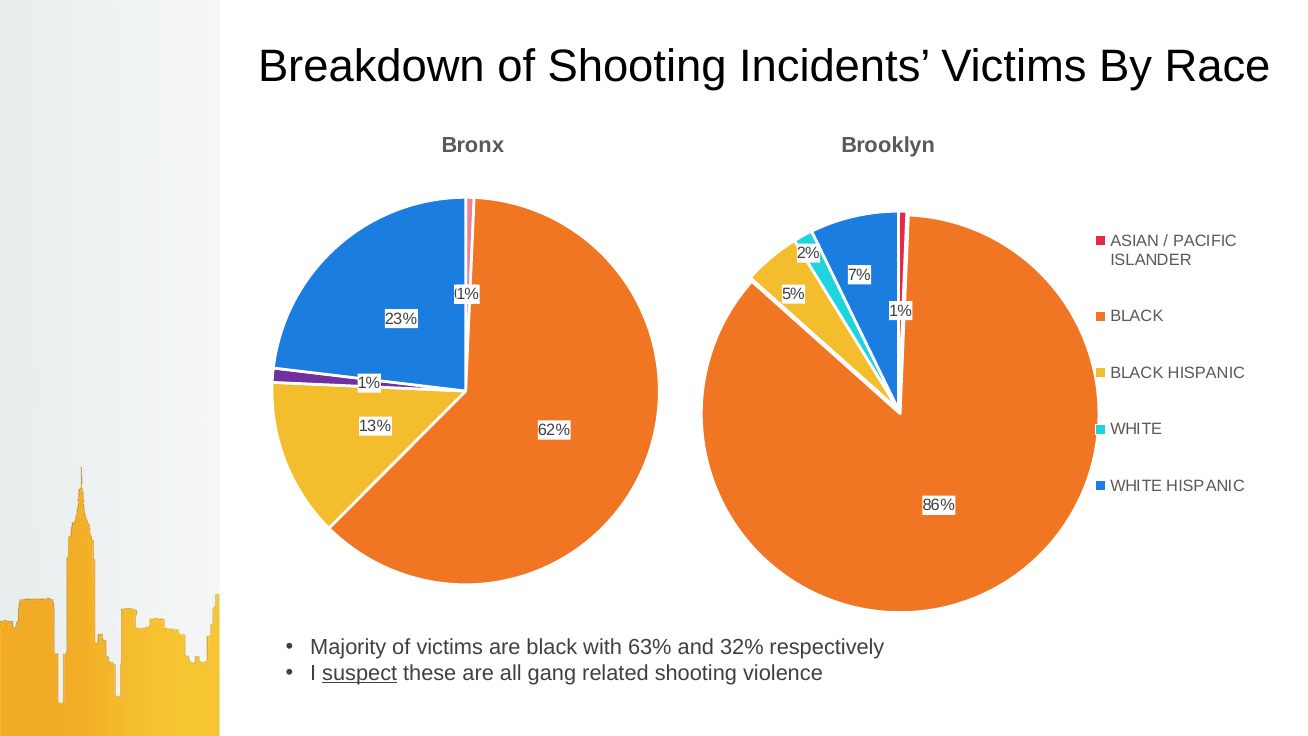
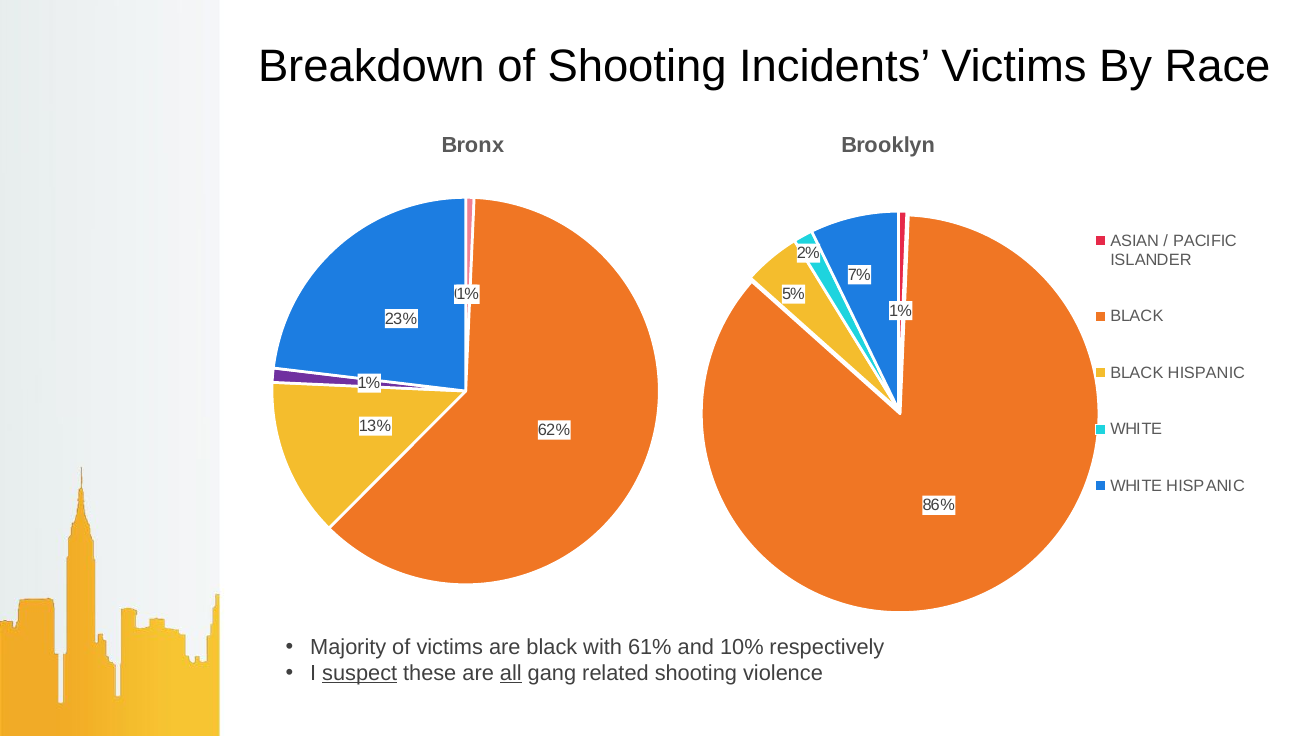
63%: 63% -> 61% (650, 647)
32%: 32% -> 10% (742, 647)
all underline: none -> present (511, 673)
